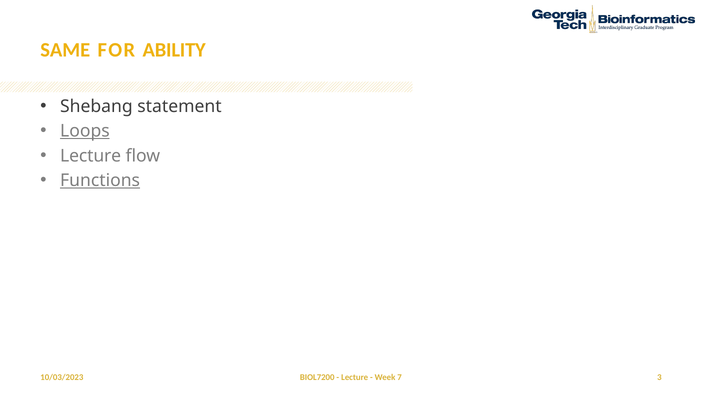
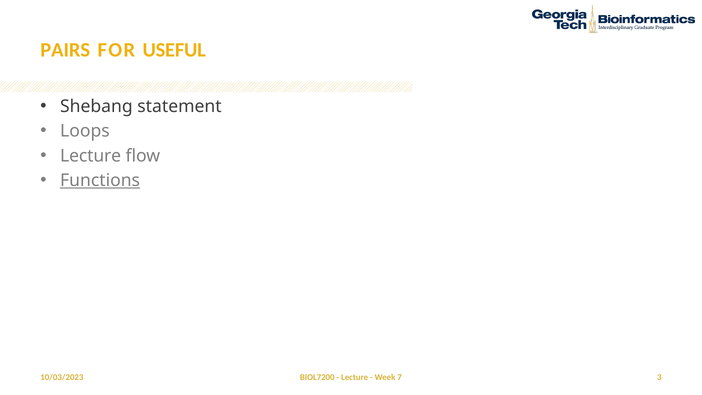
SAME: SAME -> PAIRS (65, 50)
ABILITY: ABILITY -> USEFUL (174, 50)
Loops underline: present -> none (85, 131)
